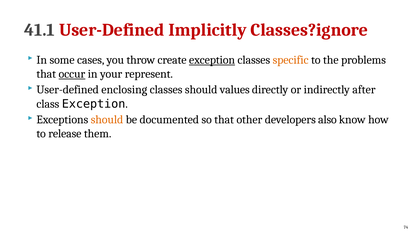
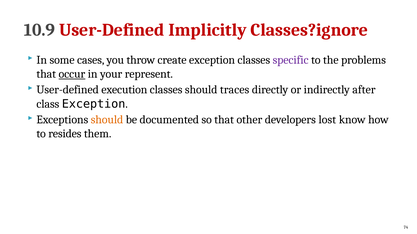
41.1: 41.1 -> 10.9 (40, 30)
exception underline: present -> none (212, 60)
specific colour: orange -> purple (291, 60)
enclosing: enclosing -> execution (124, 90)
values: values -> traces (235, 90)
also: also -> lost (327, 120)
release: release -> resides (65, 134)
